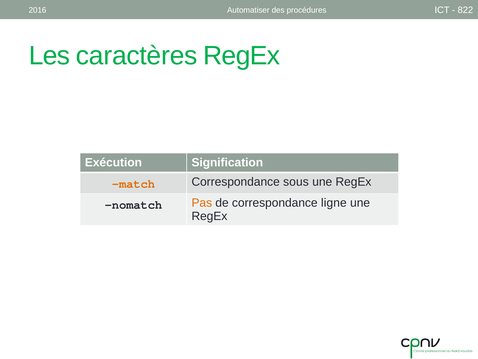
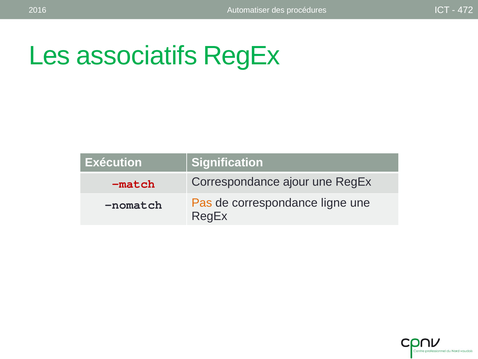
822: 822 -> 472 (465, 10)
caractères: caractères -> associatifs (137, 56)
match colour: orange -> red (133, 184)
sous: sous -> ajour (296, 182)
